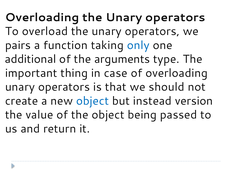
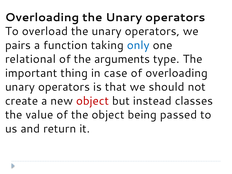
additional: additional -> relational (30, 59)
object colour: blue -> red (92, 101)
version: version -> classes (194, 101)
